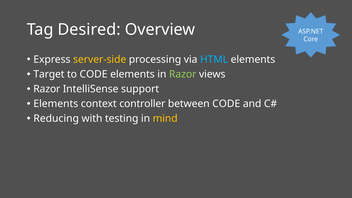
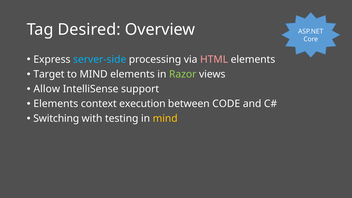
server-side colour: yellow -> light blue (100, 60)
HTML colour: light blue -> pink (214, 60)
to CODE: CODE -> MIND (94, 74)
Razor: Razor -> Allow (47, 89)
controller: controller -> execution (142, 104)
Reducing: Reducing -> Switching (56, 119)
